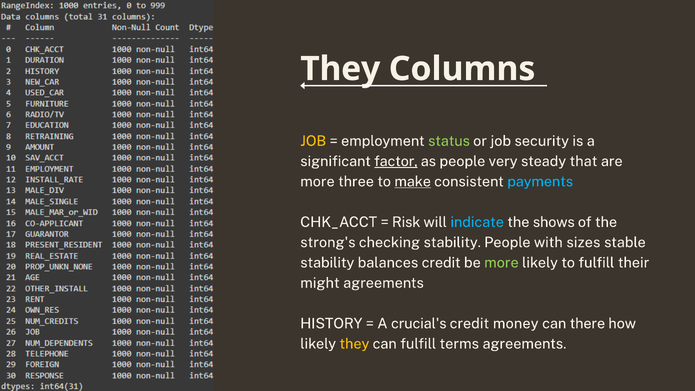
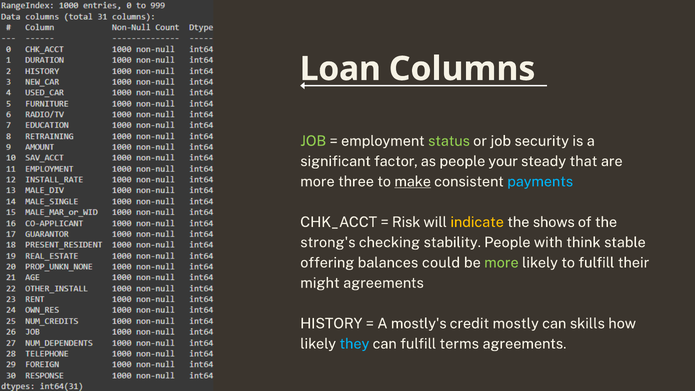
They: They -> Loan (340, 69)
JOB colour: yellow -> light green (313, 141)
factor underline: present -> none (396, 161)
very: very -> your (503, 161)
indicate colour: light blue -> yellow (477, 222)
sizes: sizes -> think (583, 242)
stability: stability -> offering (327, 263)
balances credit: credit -> could (441, 263)
crucial's: crucial's -> mostly's (419, 323)
money: money -> mostly (516, 323)
there: there -> skills (587, 323)
they colour: yellow -> light blue (354, 344)
